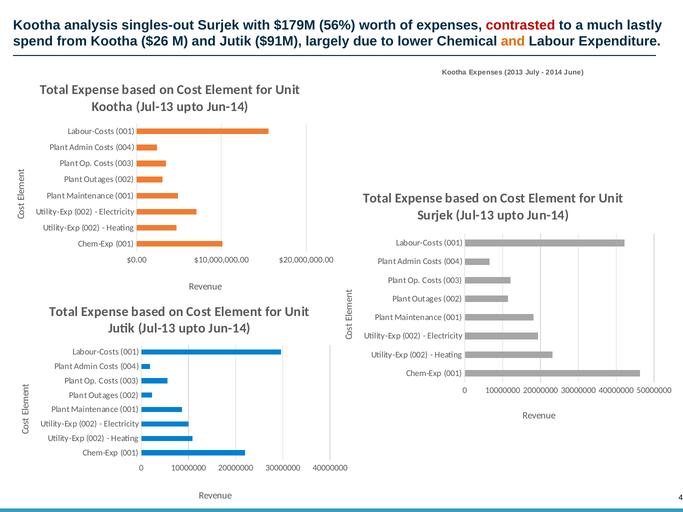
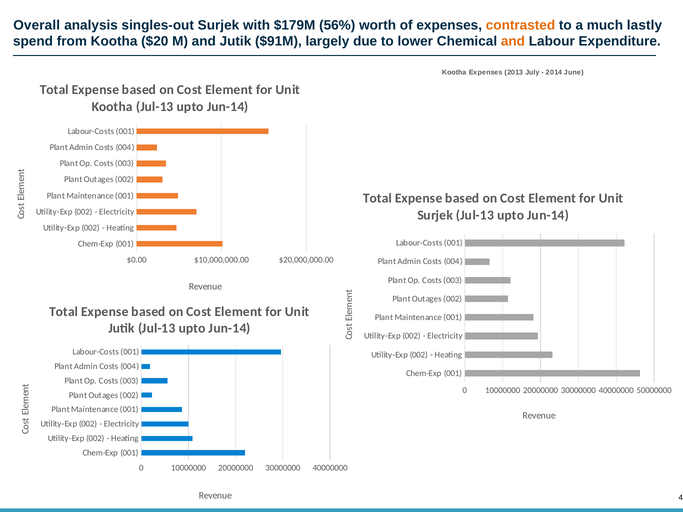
Kootha: Kootha -> Overall (37, 25)
contrasted colour: red -> orange (520, 25)
$26: $26 -> $20 (155, 41)
